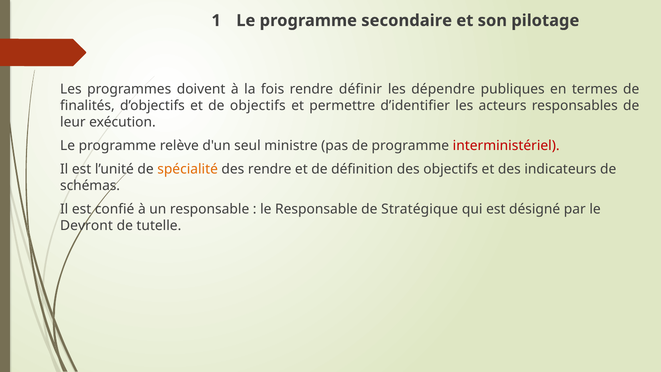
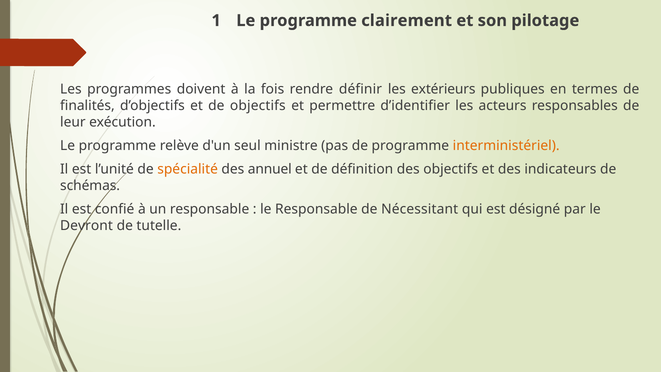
secondaire: secondaire -> clairement (407, 21)
dépendre: dépendre -> extérieurs (443, 89)
interministériel colour: red -> orange (506, 145)
des rendre: rendre -> annuel (270, 169)
Stratégique: Stratégique -> Nécessitant (420, 209)
